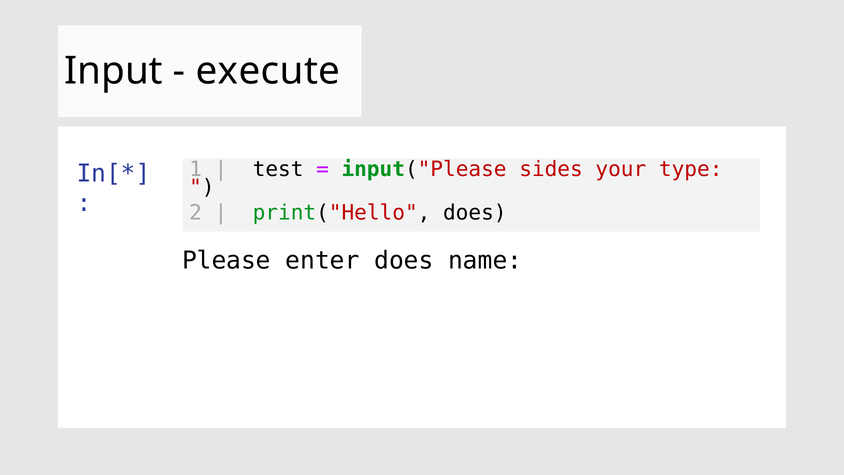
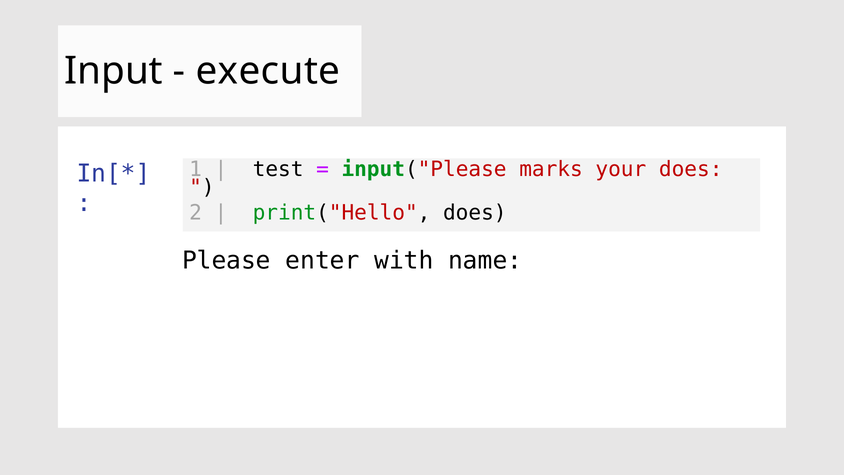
sides: sides -> marks (551, 169)
your type: type -> does (691, 169)
enter does: does -> with (404, 260)
